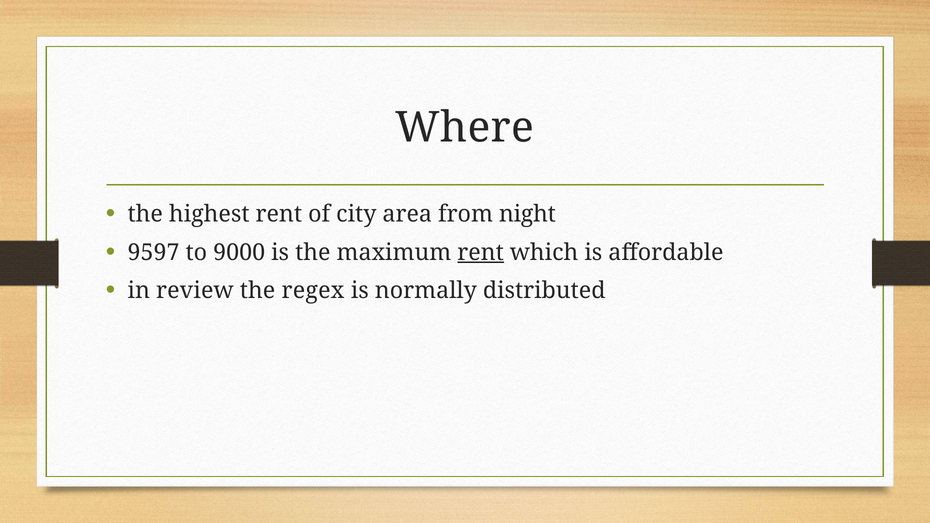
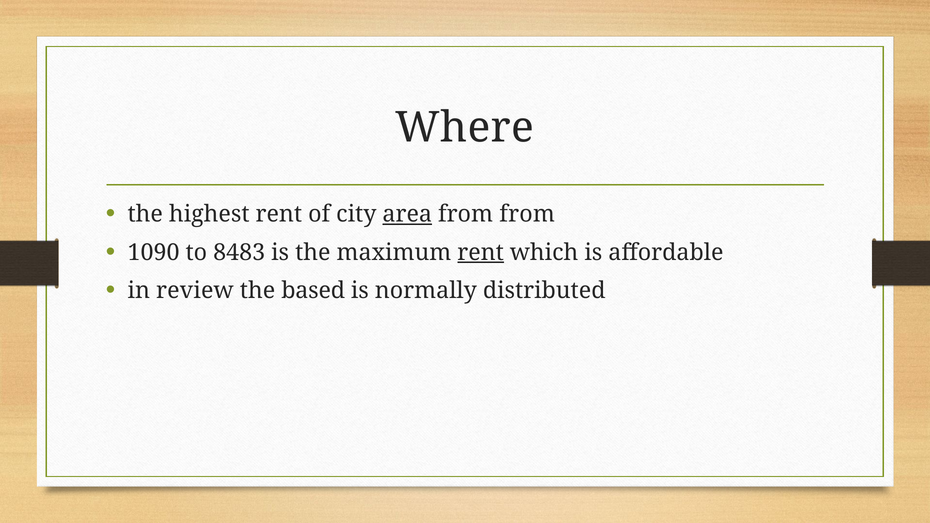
area underline: none -> present (407, 214)
from night: night -> from (527, 214)
9597: 9597 -> 1090 (154, 252)
9000: 9000 -> 8483 (239, 252)
regex: regex -> based (313, 291)
